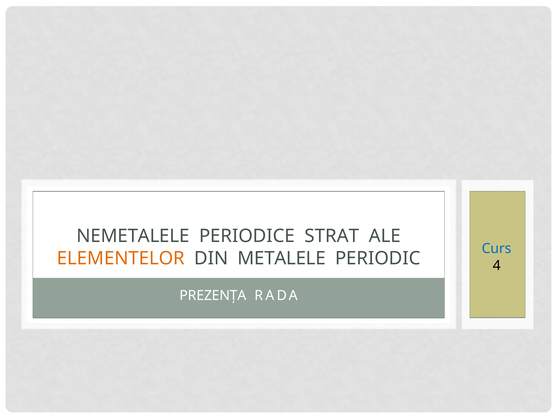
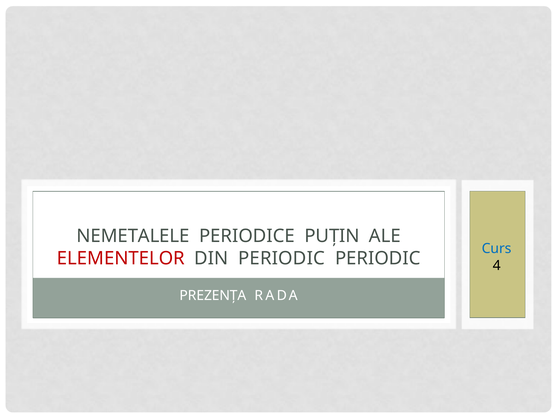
STRAT: STRAT -> PUŢIN (332, 236)
ELEMENTELOR colour: orange -> red (121, 258)
DIN METALELE: METALELE -> PERIODIC (282, 258)
